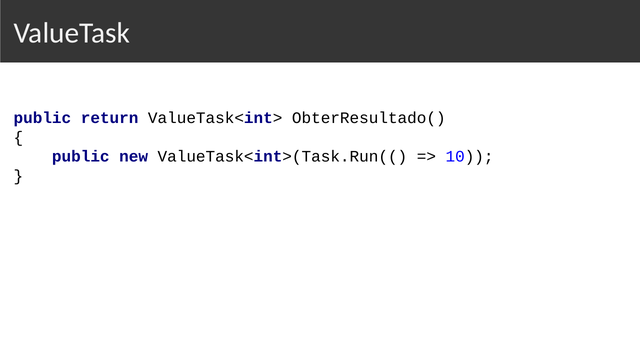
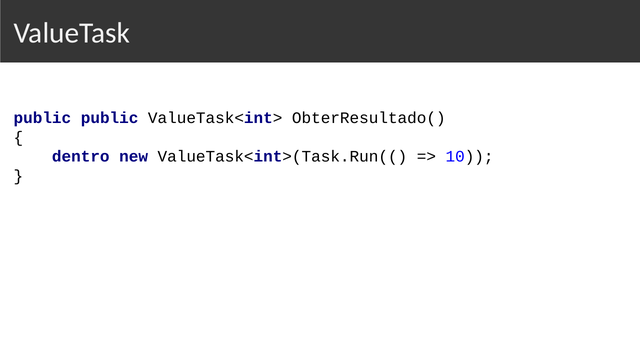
public return: return -> public (110, 118)
public: public -> dentro (81, 157)
